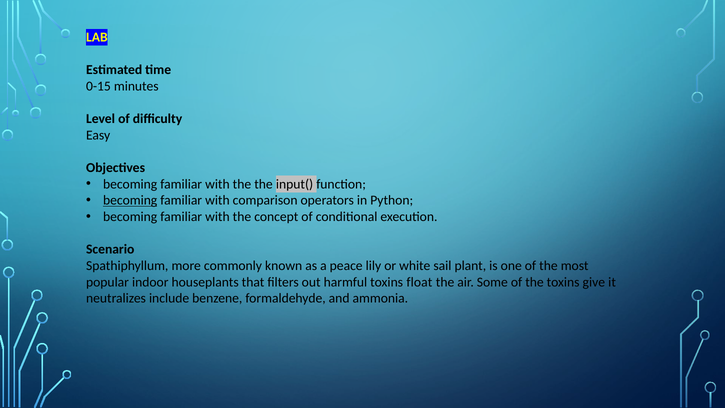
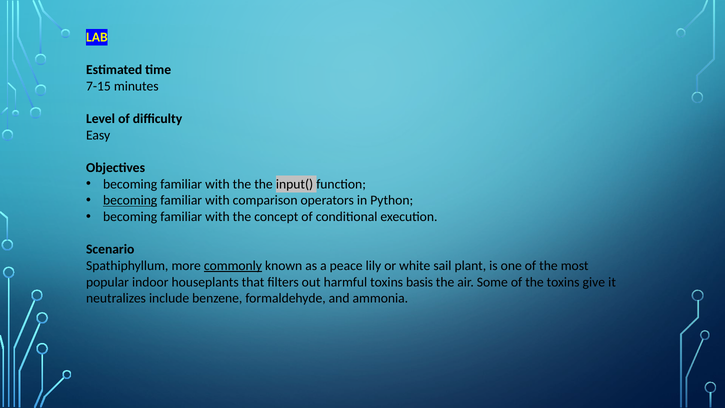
0-15: 0-15 -> 7-15 (98, 86)
commonly underline: none -> present (233, 266)
float: float -> basis (420, 282)
